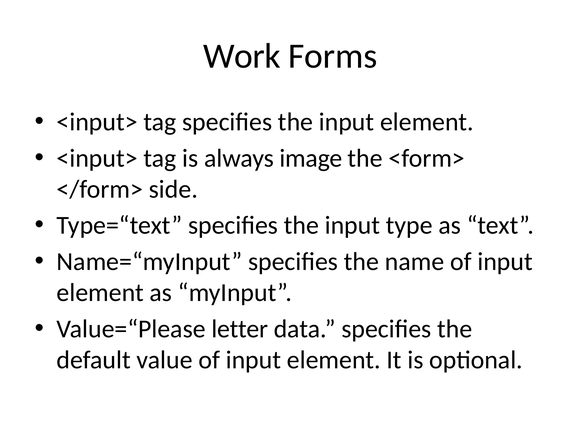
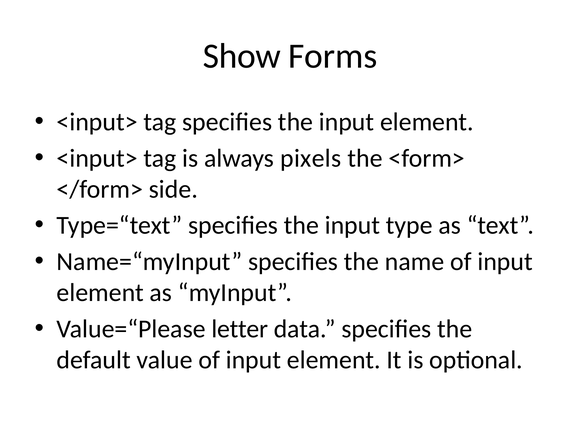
Work: Work -> Show (242, 56)
image: image -> pixels (311, 158)
